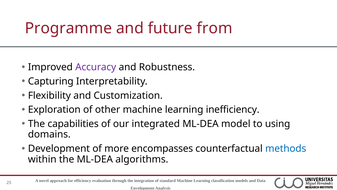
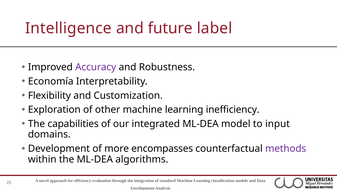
Programme: Programme -> Intelligence (68, 28)
from: from -> label (215, 28)
Capturing: Capturing -> Economía (51, 81)
using: using -> input (278, 124)
methods colour: blue -> purple (286, 148)
